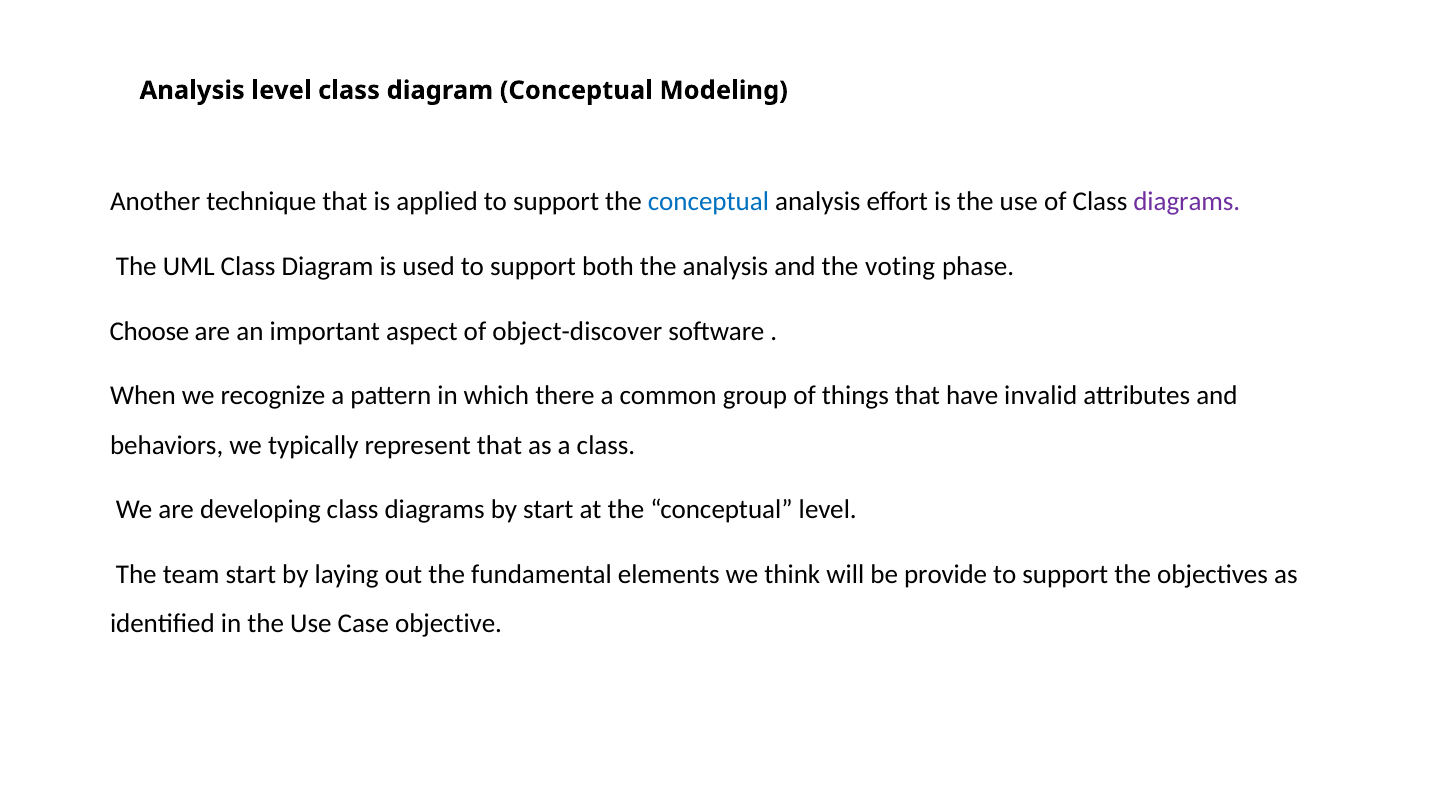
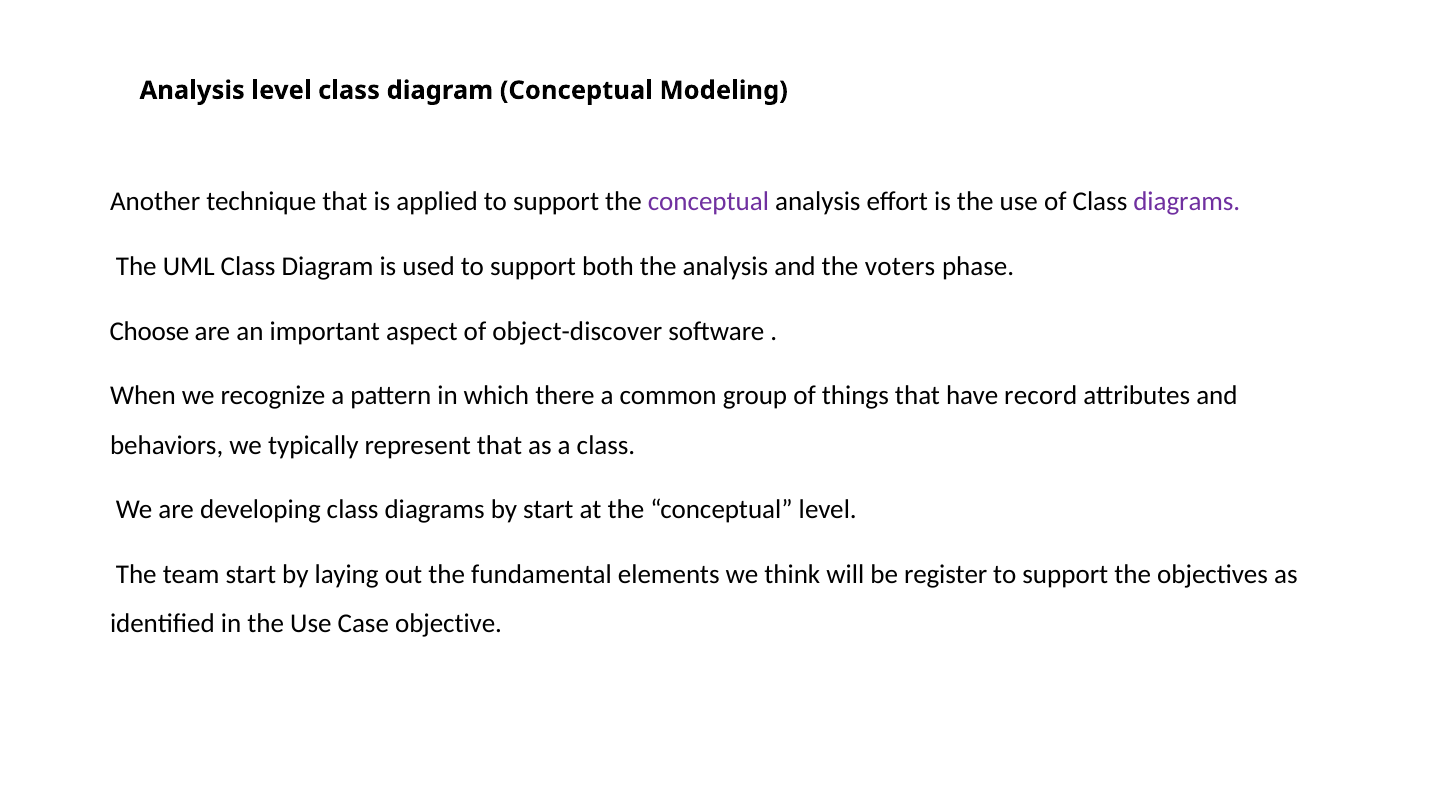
conceptual colour: blue -> purple (708, 202)
voting: voting -> voters (900, 266)
invalid: invalid -> record (1041, 396)
provide: provide -> register (946, 574)
